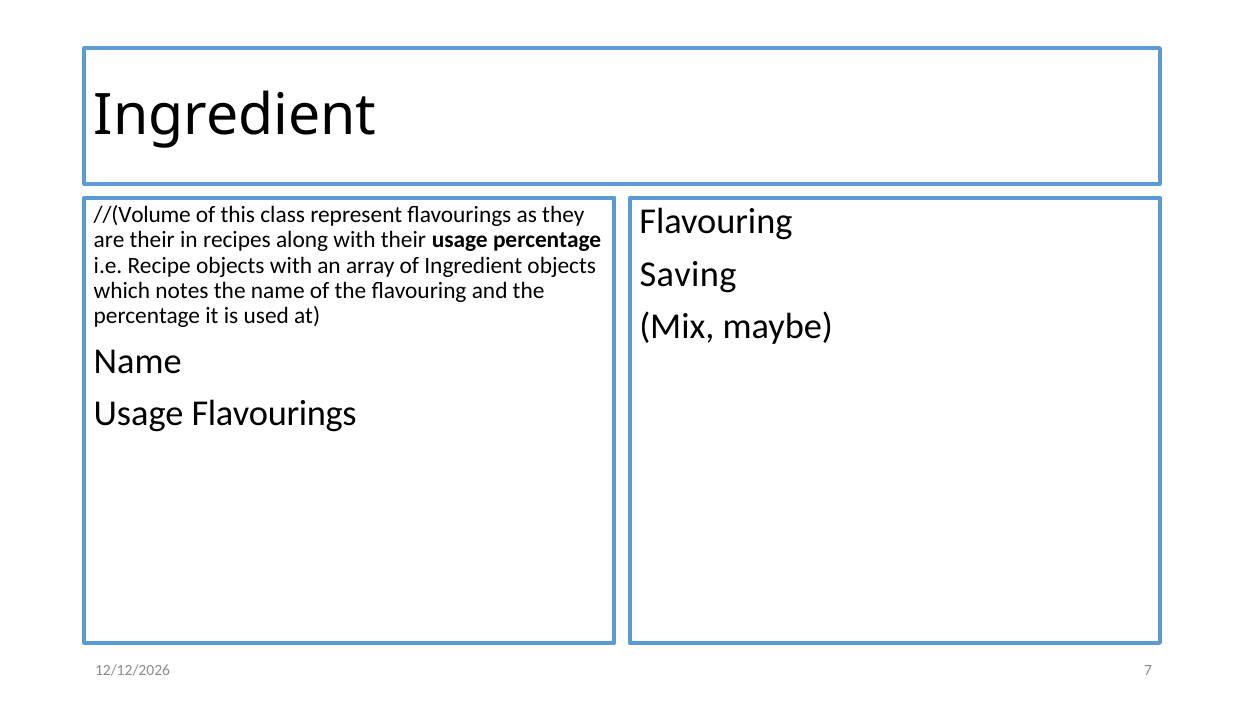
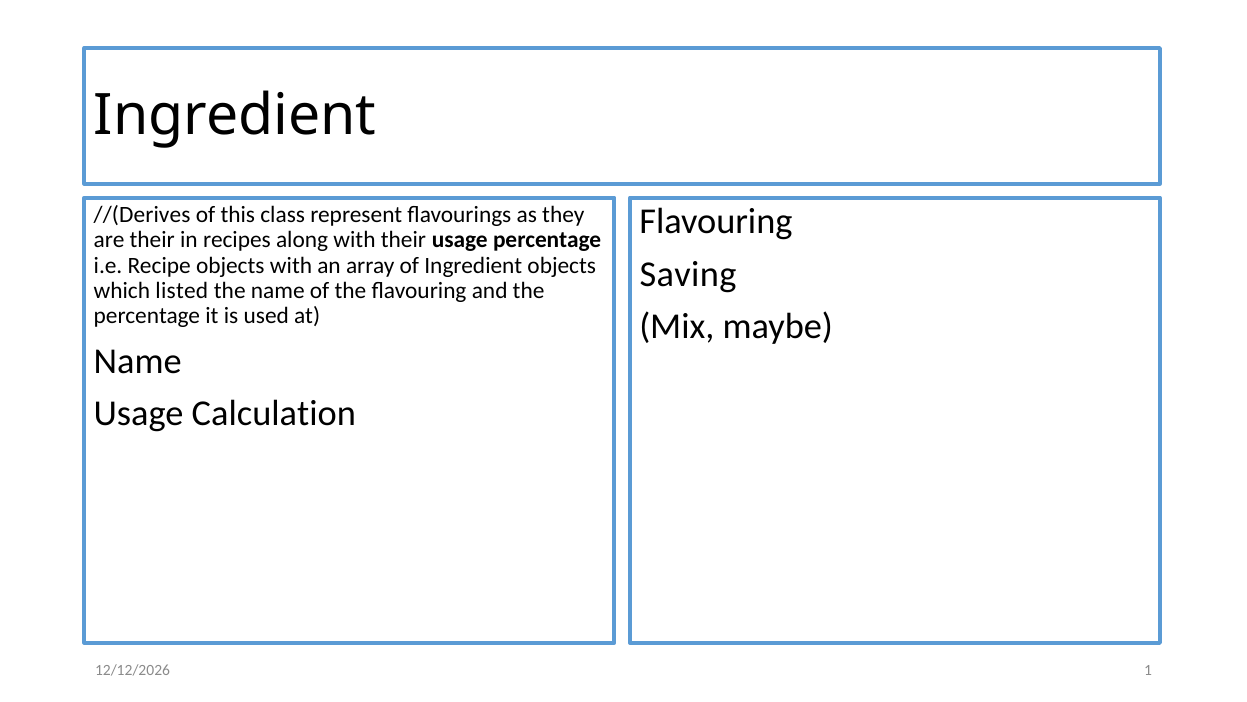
//(Volume: //(Volume -> //(Derives (142, 215)
notes: notes -> listed (182, 290)
Usage Flavourings: Flavourings -> Calculation (274, 413)
7: 7 -> 1 (1148, 670)
